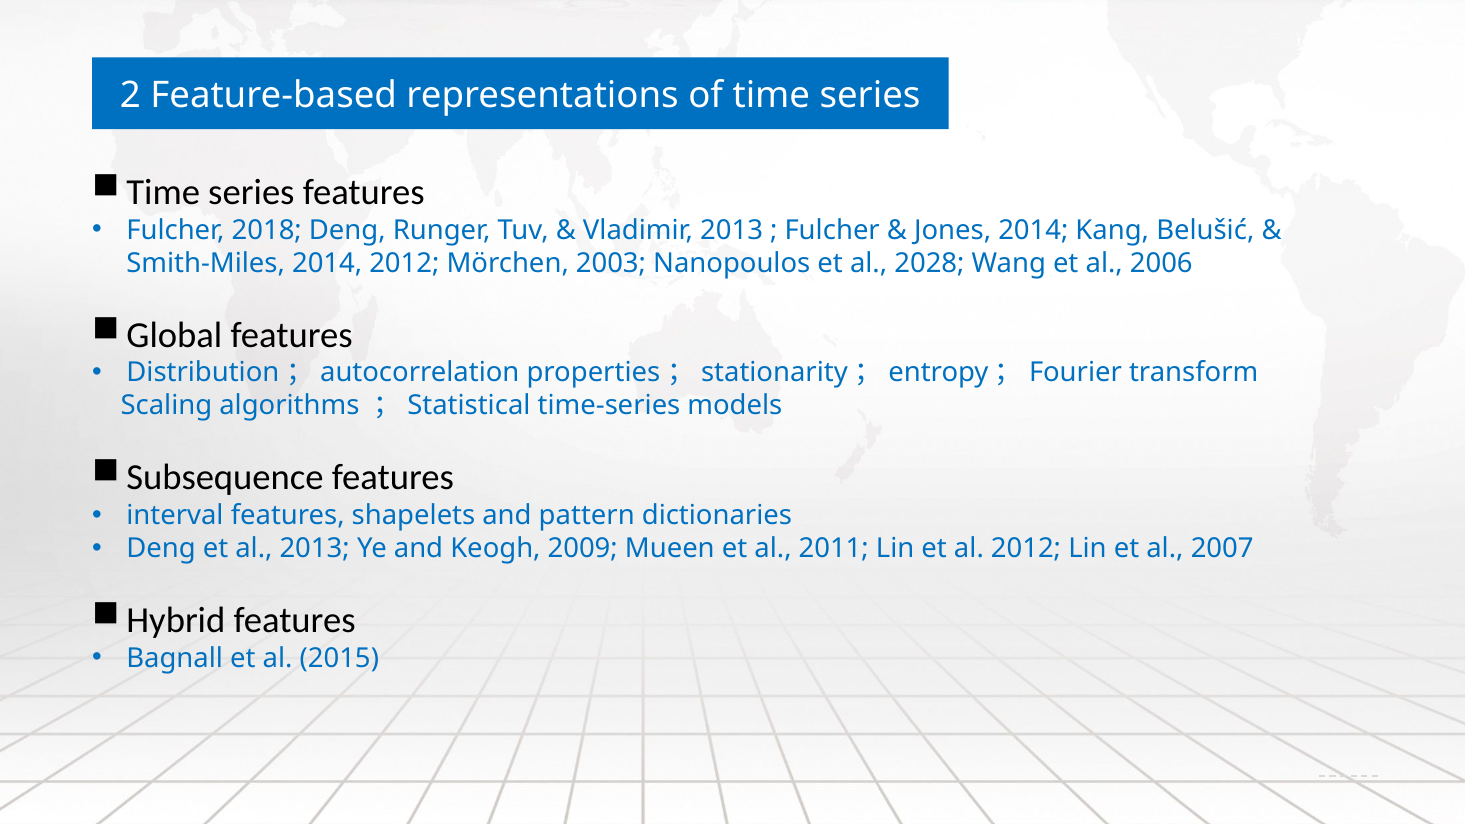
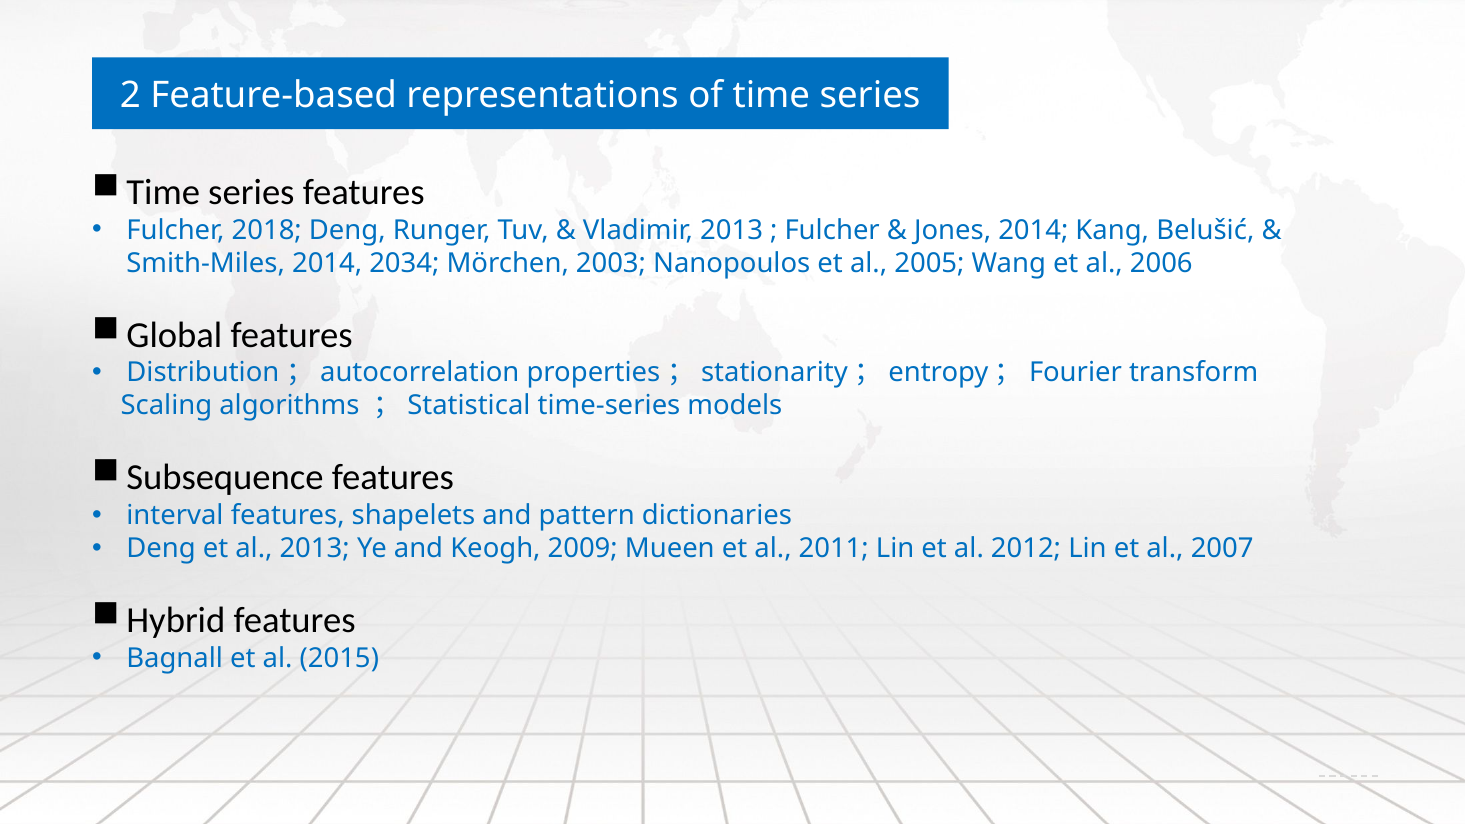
2014 2012: 2012 -> 2034 (404, 263)
2028: 2028 -> 2005 (929, 263)
